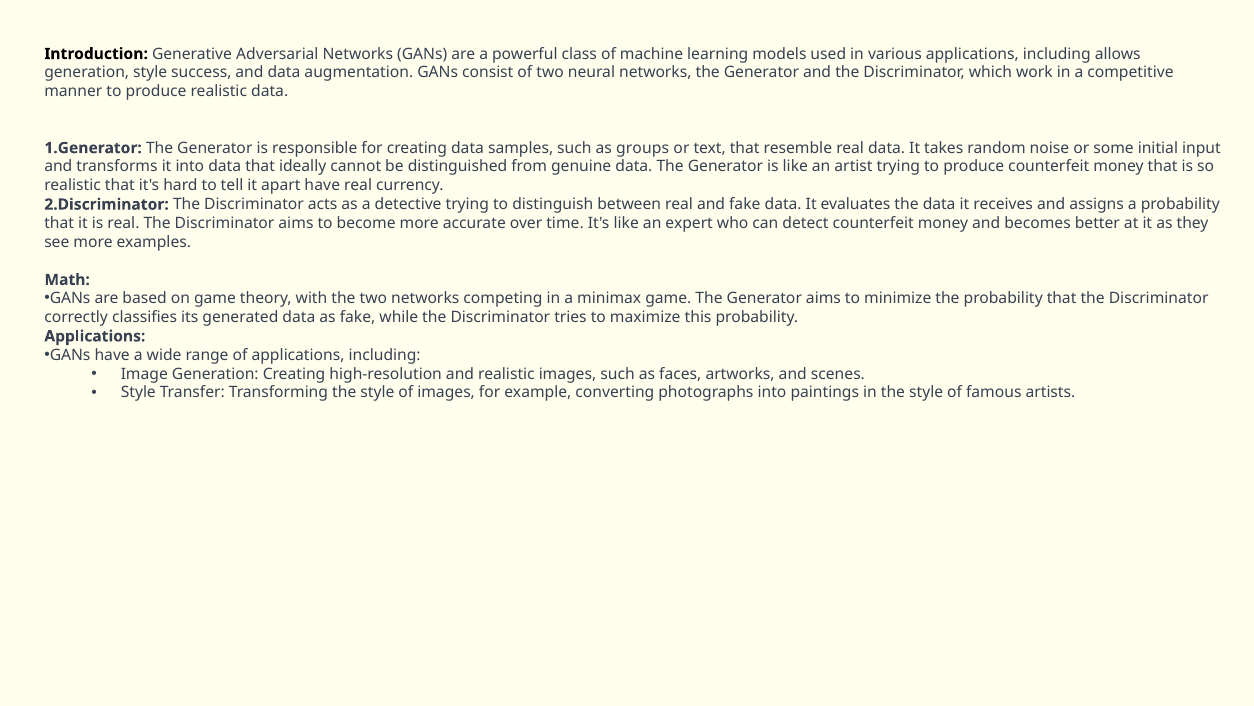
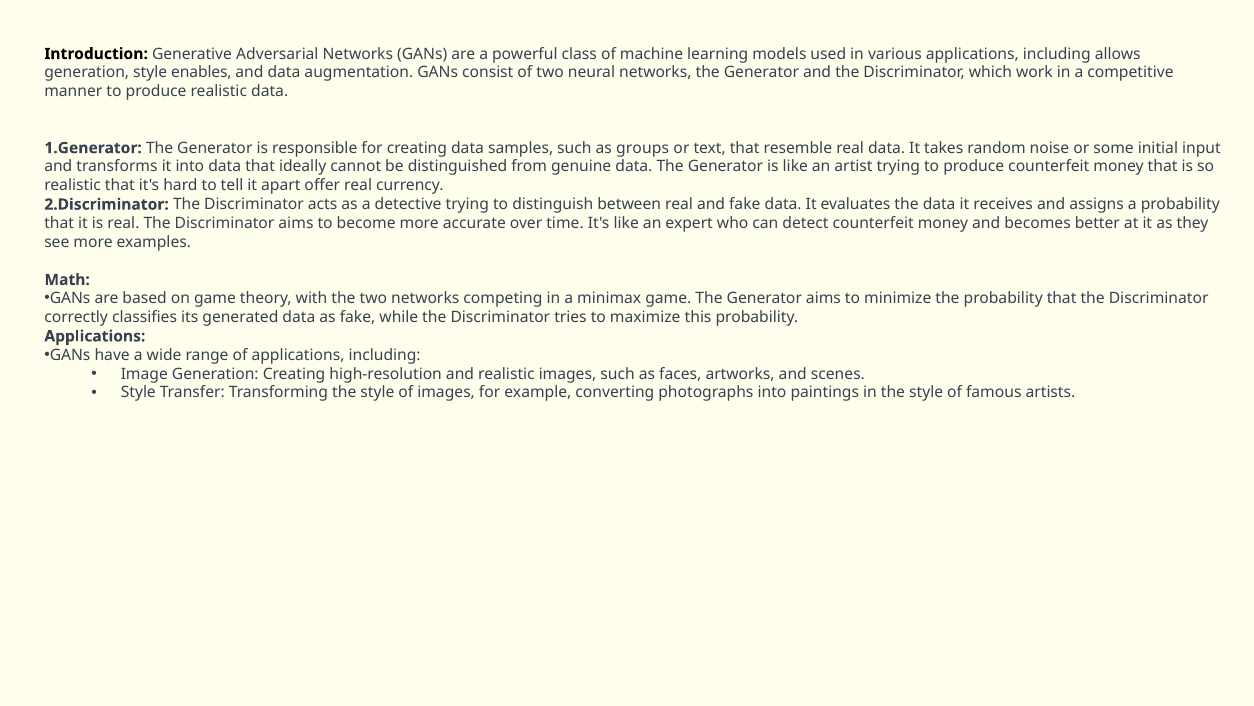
success: success -> enables (201, 73)
apart have: have -> offer (322, 185)
